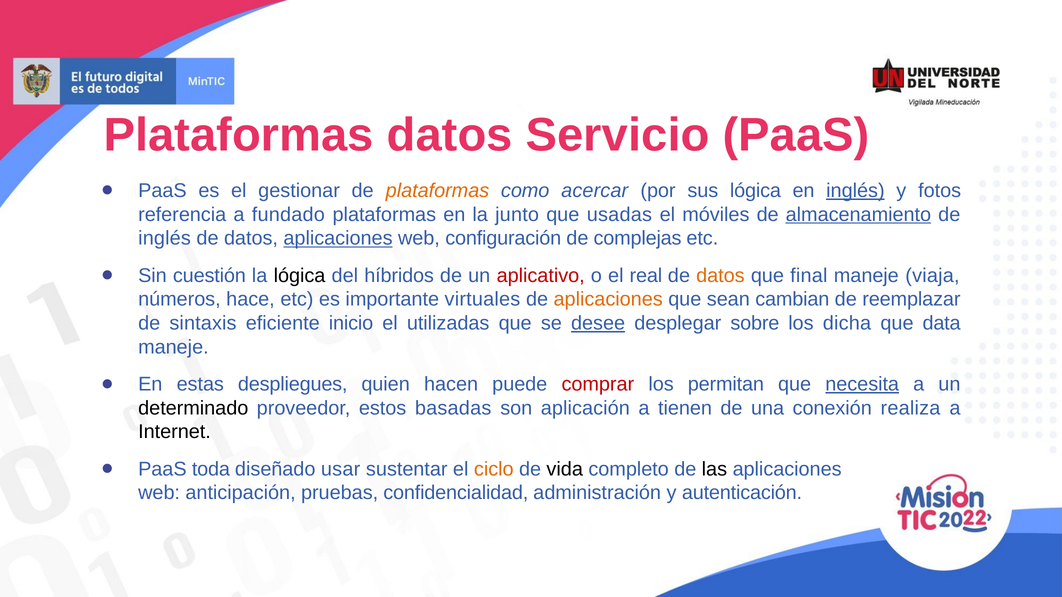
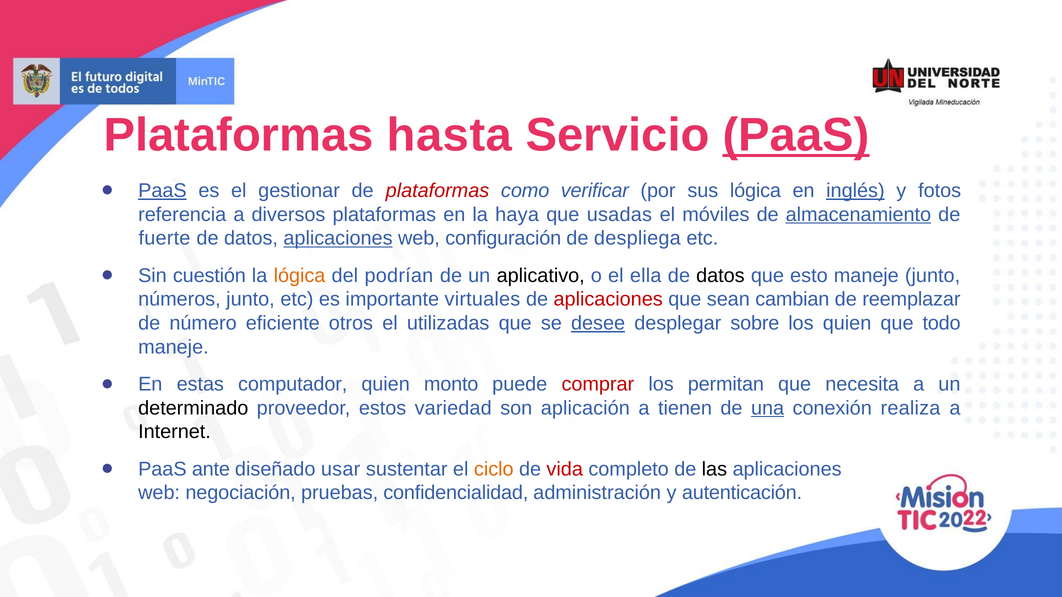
Plataformas datos: datos -> hasta (449, 135)
PaaS underline: none -> present (796, 135)
PaaS underline: none -> present (162, 191)
plataformas colour: orange -> red (438, 191)
acercar: acercar -> verificar (595, 191)
fundado: fundado -> diversos (288, 215)
junto: junto -> haya (517, 215)
inglés: inglés -> fuerte (164, 238)
complejas: complejas -> despliega (637, 238)
lógica colour: black -> orange (300, 276)
híbridos: híbridos -> podrían (399, 276)
aplicativo colour: red -> black (541, 276)
real: real -> ella (646, 276)
datos colour: orange -> black (720, 276)
final: final -> esto (809, 276)
maneje viaja: viaja -> junto (933, 276)
números hace: hace -> junto (250, 300)
aplicaciones colour: orange -> red (608, 300)
sintaxis: sintaxis -> número (203, 323)
inicio: inicio -> otros (351, 323)
los dicha: dicha -> quien (847, 323)
data: data -> todo (942, 323)
despliegues: despliegues -> computador (293, 384)
hacen: hacen -> monto (451, 384)
necesita underline: present -> none (862, 384)
basadas: basadas -> variedad (453, 408)
una underline: none -> present (768, 408)
toda: toda -> ante (211, 469)
vida colour: black -> red (565, 469)
anticipación: anticipación -> negociación (241, 493)
